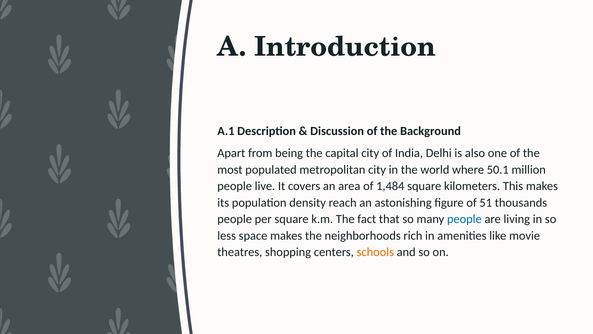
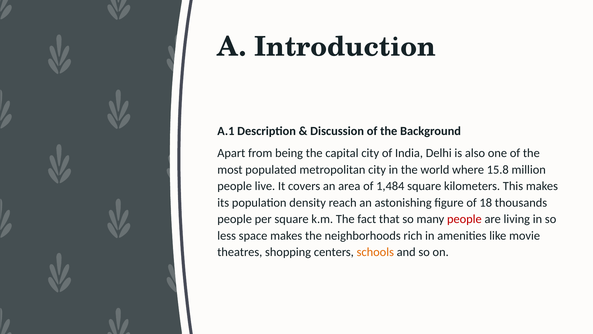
50.1: 50.1 -> 15.8 (498, 169)
51: 51 -> 18 (486, 202)
people colour: blue -> red (464, 219)
